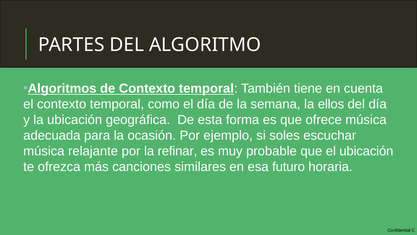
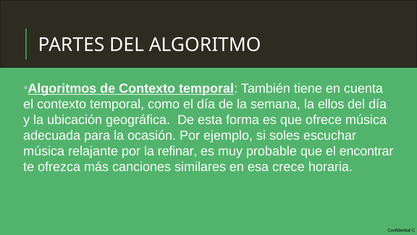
el ubicación: ubicación -> encontrar (366, 151)
futuro: futuro -> crece (288, 167)
